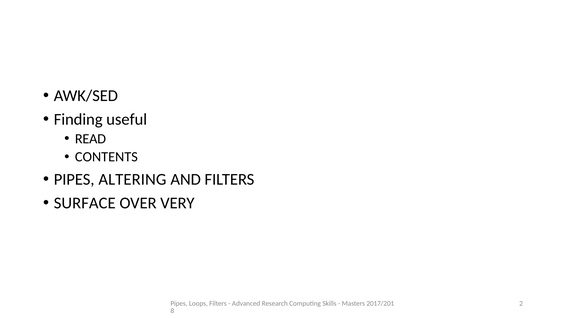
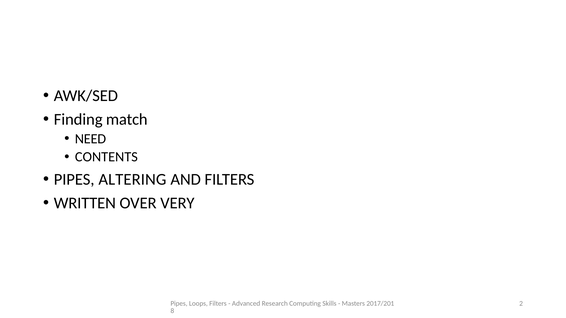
useful: useful -> match (127, 119)
READ: READ -> NEED (90, 139)
SURFACE: SURFACE -> WRITTEN (85, 203)
